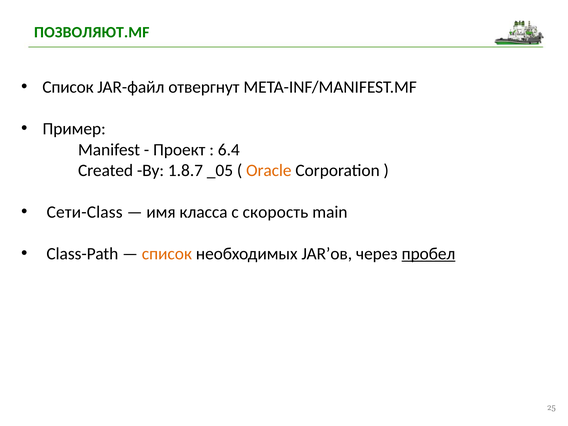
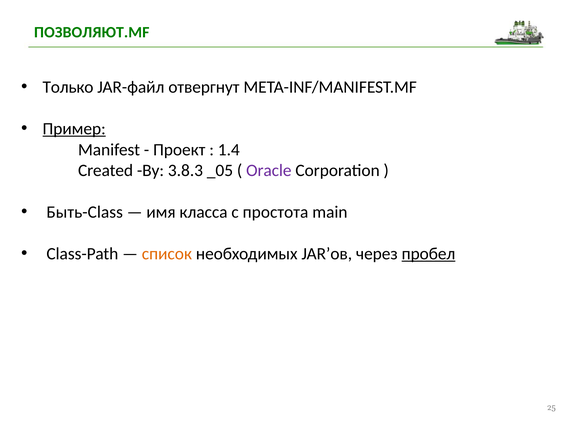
Список: Список -> Только (68, 87)
Пример underline: none -> present (74, 129)
6.4: 6.4 -> 1.4 (229, 150)
1.8.7: 1.8.7 -> 3.8.3 (185, 170)
Oracle colour: orange -> purple (269, 170)
Сети-Class: Сети-Class -> Быть-Class (85, 212)
скорость: скорость -> простота (276, 212)
